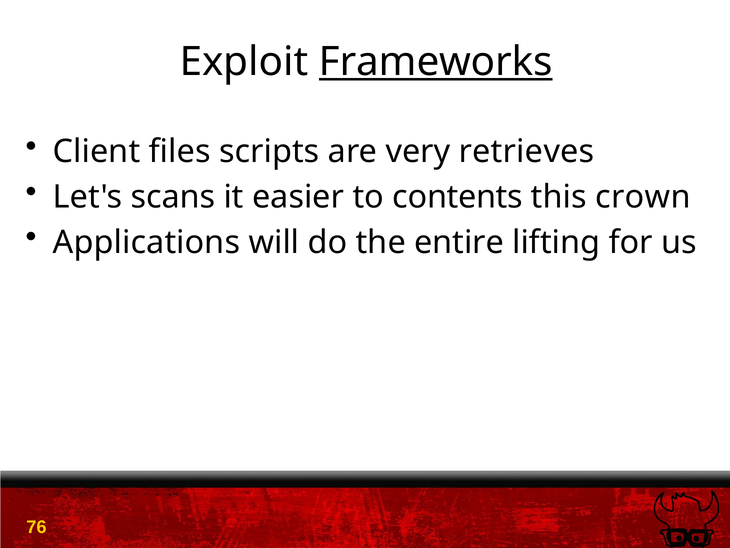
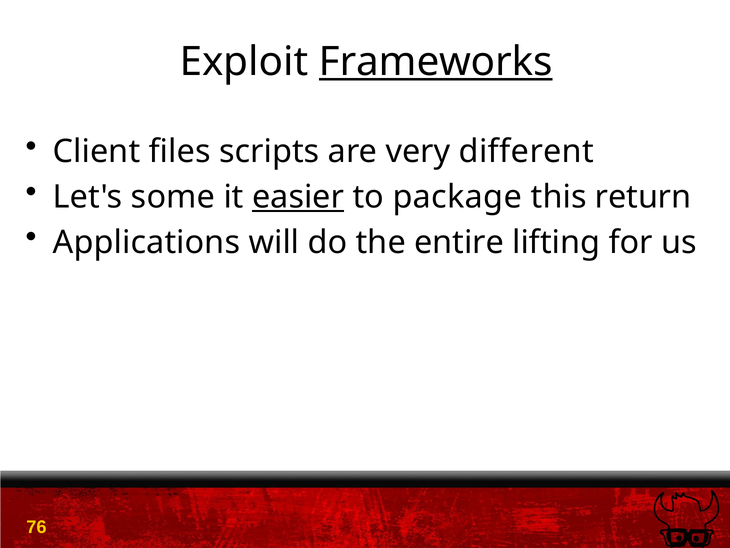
retrieves: retrieves -> different (526, 151)
scans: scans -> some (173, 197)
easier underline: none -> present (298, 197)
contents: contents -> package (457, 197)
crown: crown -> return (643, 197)
